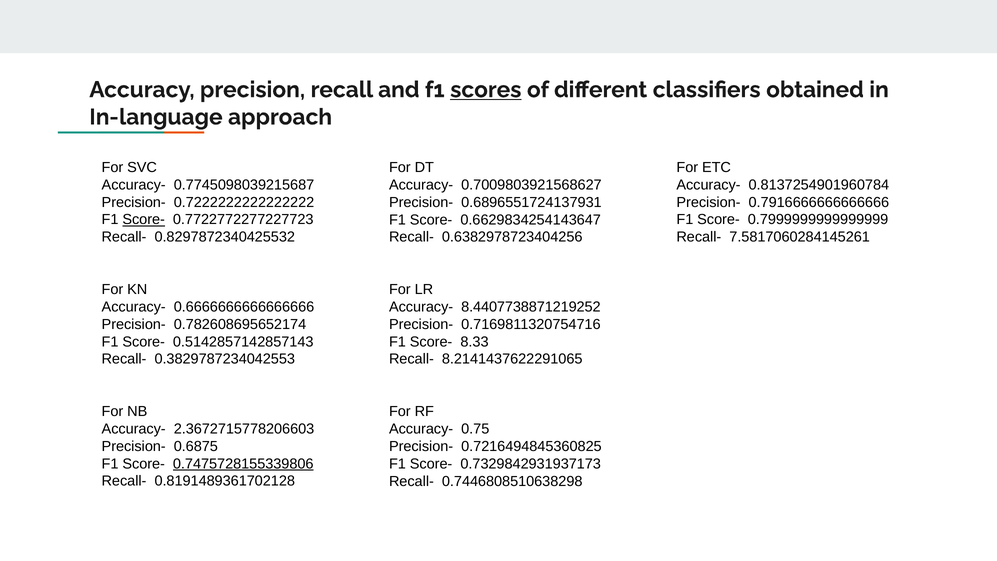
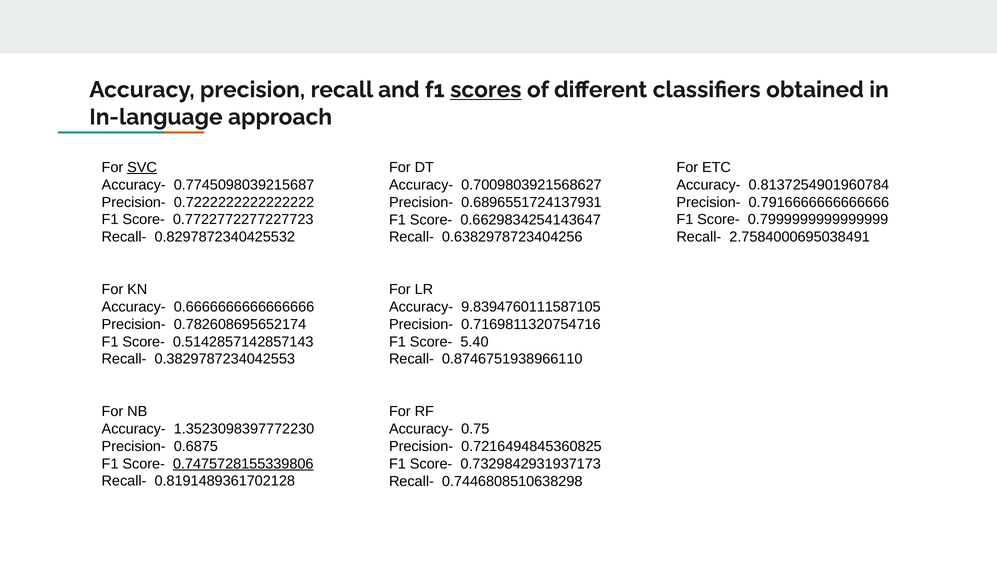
SVC underline: none -> present (142, 167)
Score- underline: present -> none (144, 220)
7.5817060284145261: 7.5817060284145261 -> 2.7584000695038491 (800, 237)
8.4407738871219252: 8.4407738871219252 -> 9.8394760111587105 (531, 307)
8.33: 8.33 -> 5.40 (475, 342)
8.2141437622291065: 8.2141437622291065 -> 0.8746751938966110 (512, 359)
2.3672715778206603: 2.3672715778206603 -> 1.3523098397772230 (244, 429)
